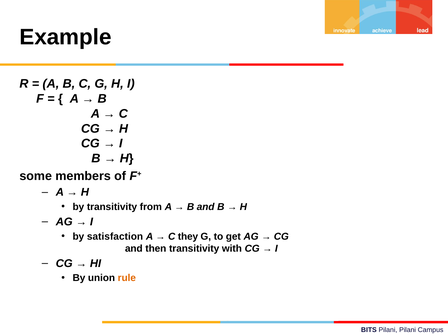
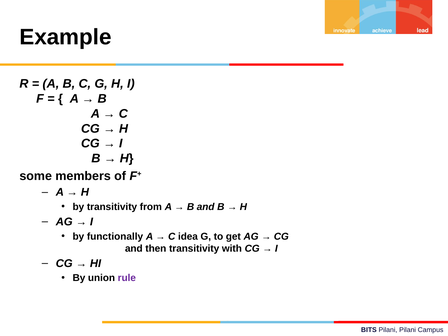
satisfaction: satisfaction -> functionally (115, 236)
they: they -> idea (188, 236)
rule colour: orange -> purple (127, 278)
